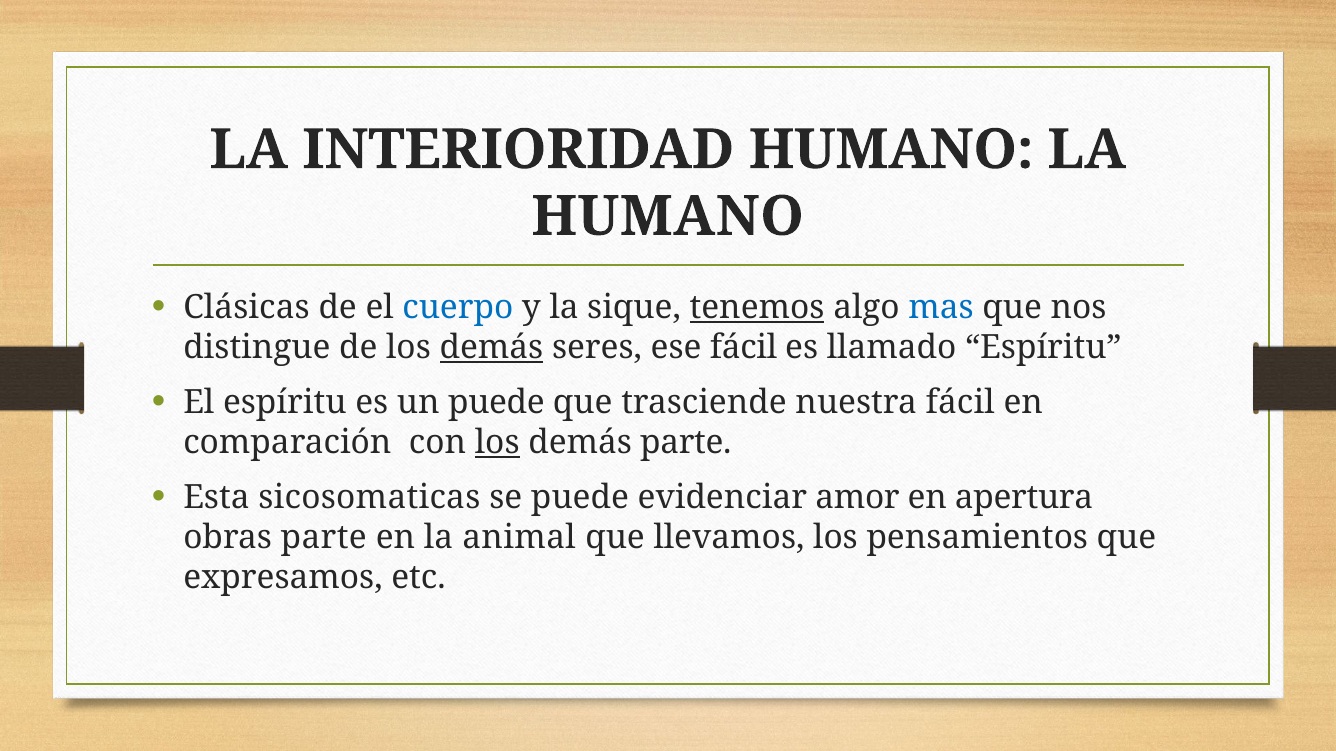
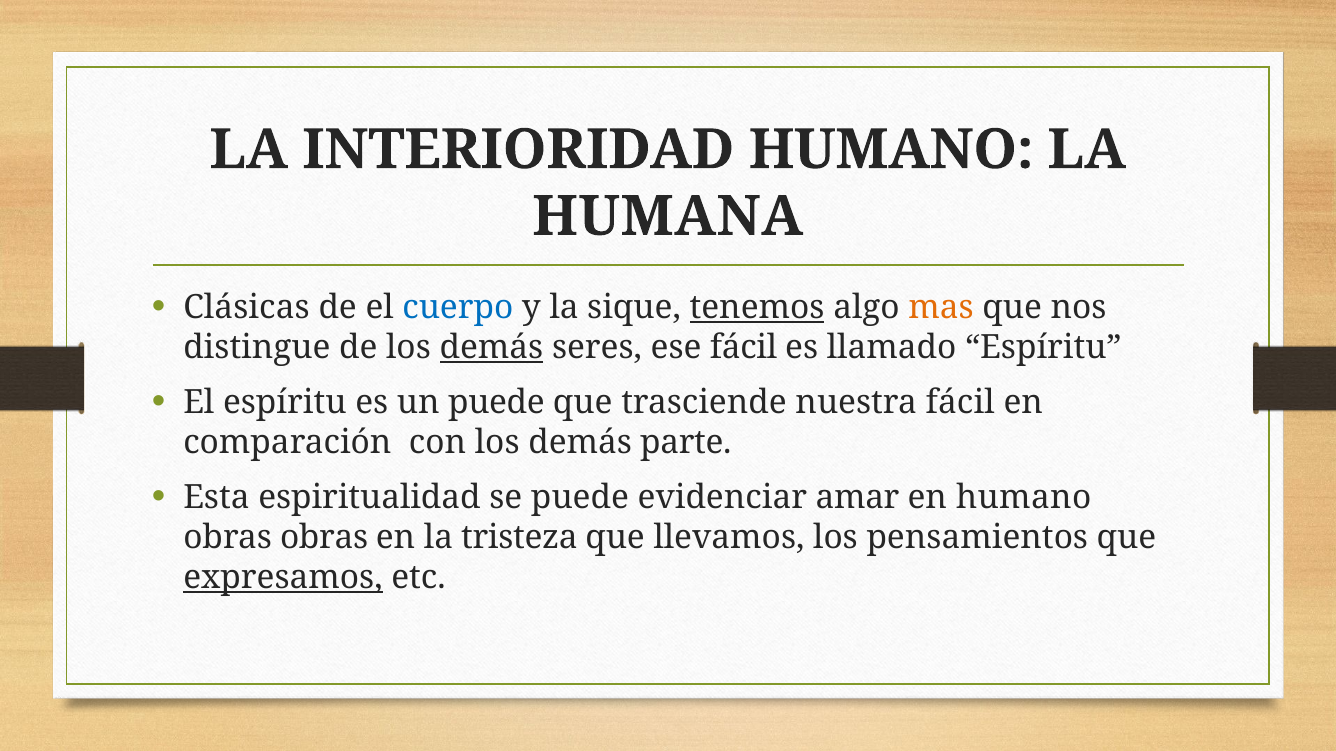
HUMANO: HUMANO -> HUMANA (668, 217)
mas colour: blue -> orange (941, 308)
los underline: present -> none (497, 443)
sicosomaticas: sicosomaticas -> espiritualidad (369, 498)
amor: amor -> amar (858, 498)
en apertura: apertura -> humano (1024, 498)
obras parte: parte -> obras (324, 538)
animal: animal -> tristeza (519, 538)
expresamos underline: none -> present (283, 578)
